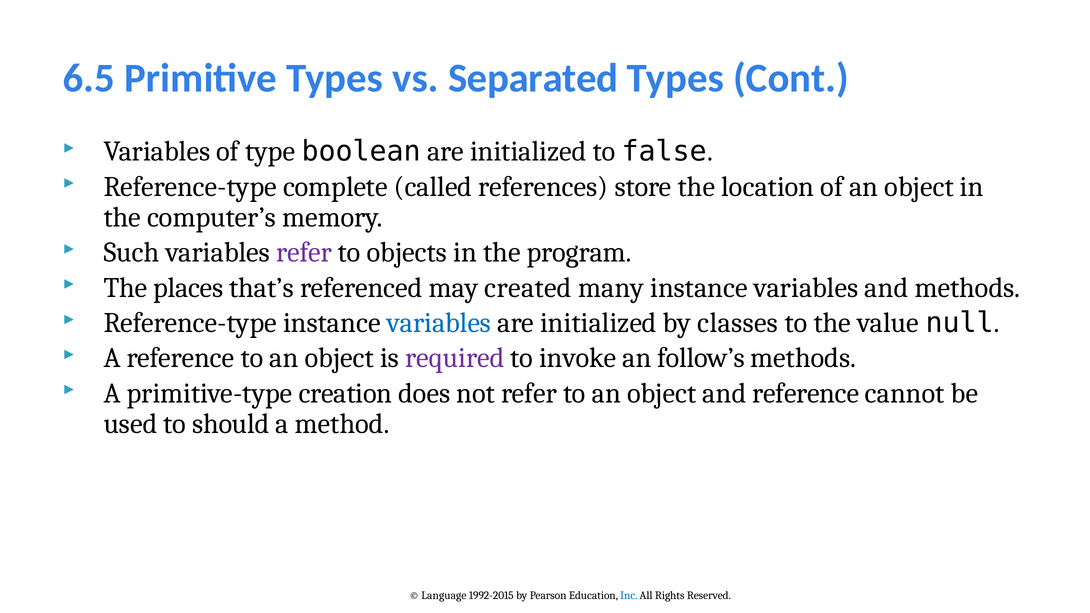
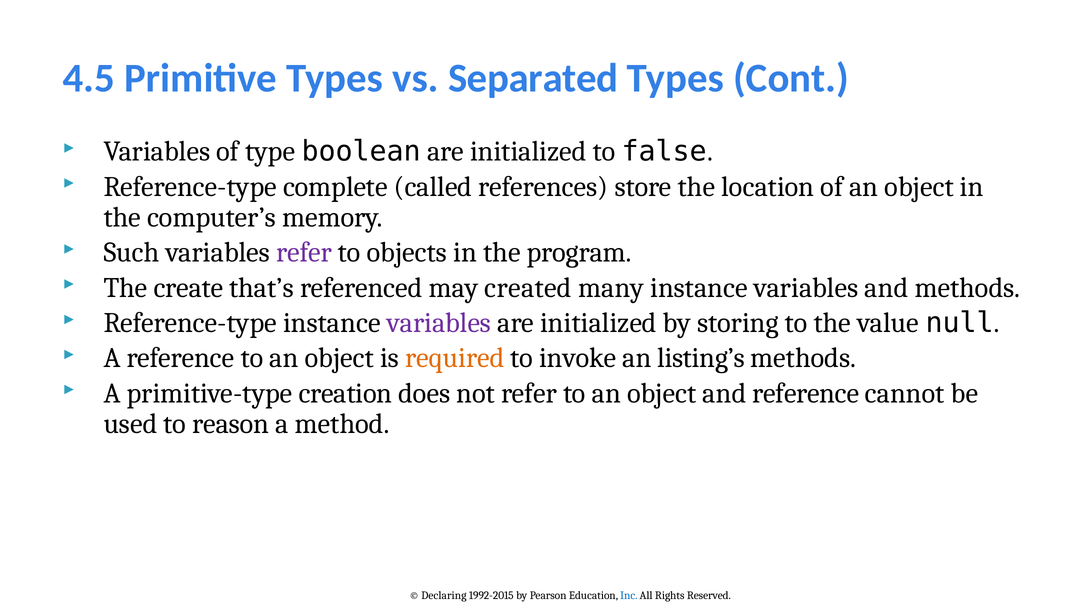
6.5: 6.5 -> 4.5 (89, 78)
places: places -> create (188, 288)
variables colour: blue -> purple (439, 323)
classes: classes -> storing (738, 323)
required colour: purple -> orange (455, 358)
follow’s: follow’s -> listing’s (701, 358)
should: should -> reason (231, 424)
Language: Language -> Declaring (444, 595)
